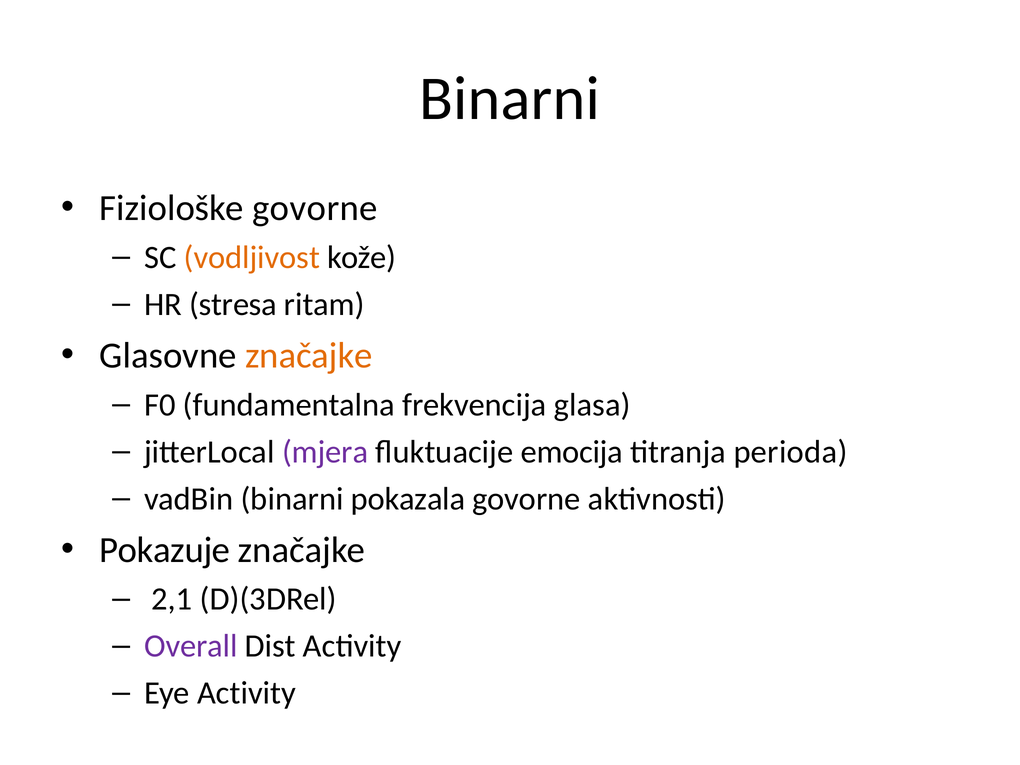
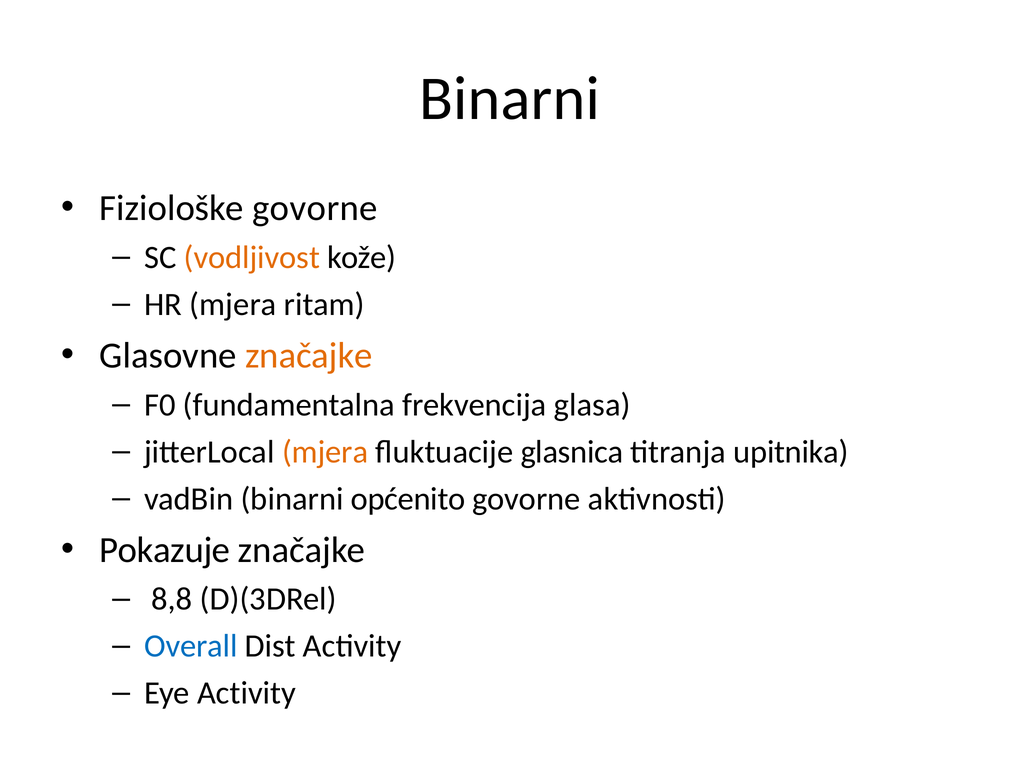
HR stresa: stresa -> mjera (233, 305)
mjera colour: purple -> orange (325, 452)
emocija: emocija -> glasnica (572, 452)
perioda: perioda -> upitnika (791, 452)
pokazala: pokazala -> općenito (408, 499)
2,1: 2,1 -> 8,8 (172, 599)
Overall colour: purple -> blue (191, 646)
